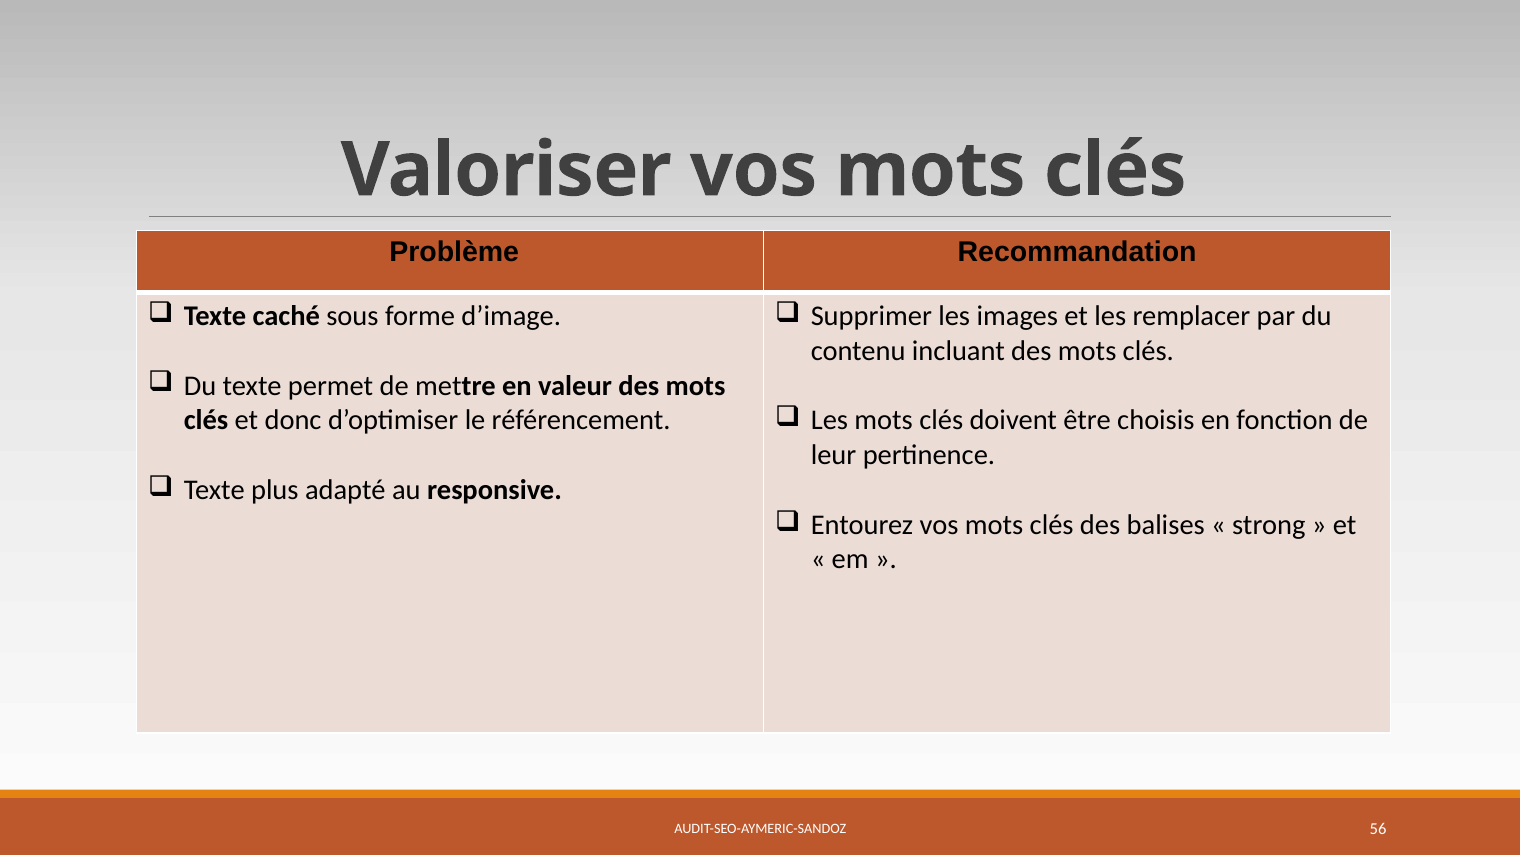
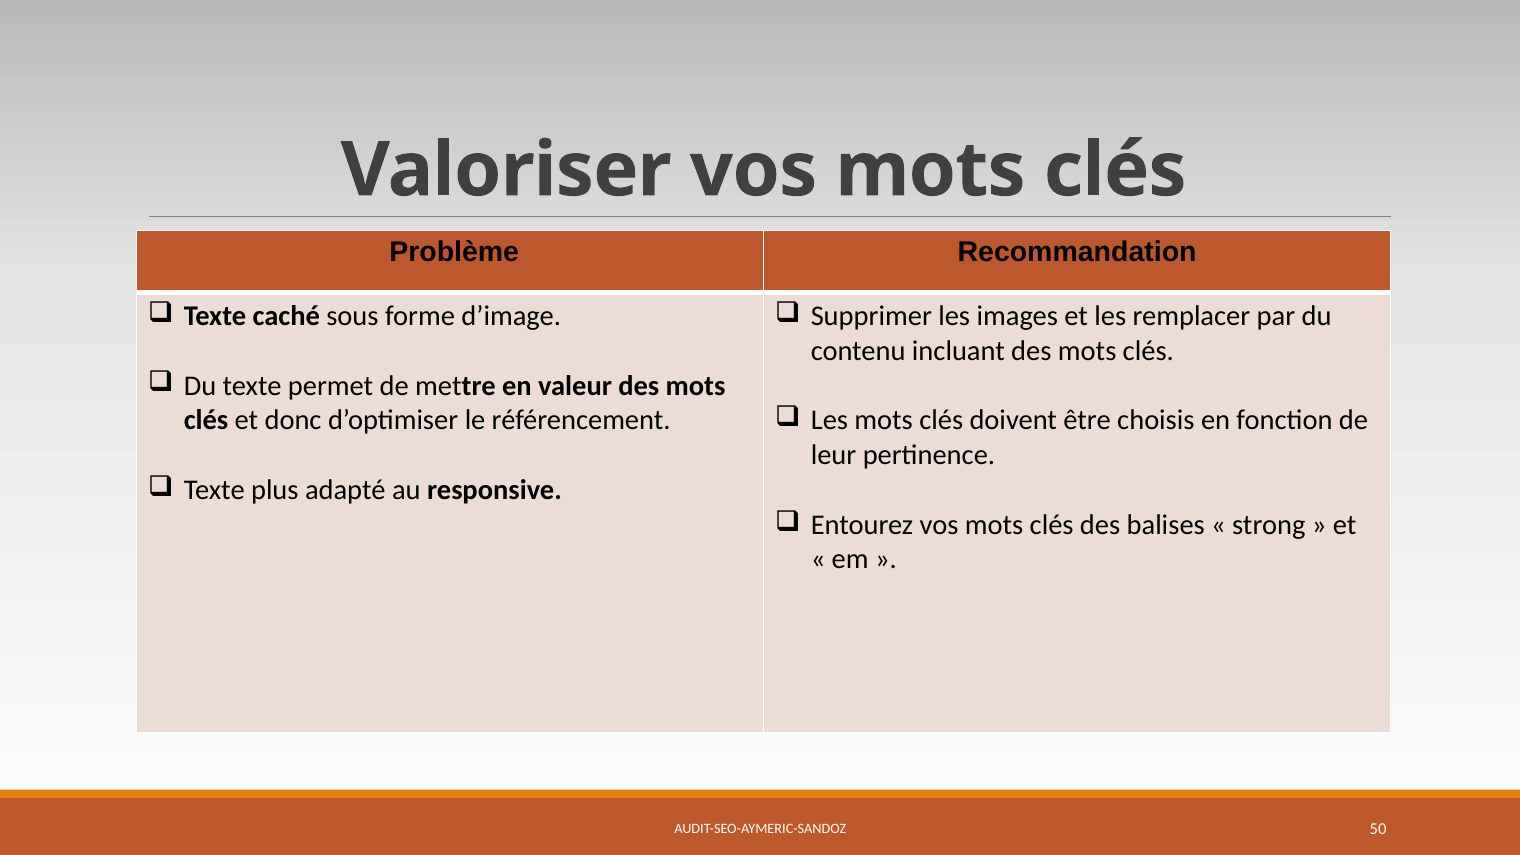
56: 56 -> 50 (1378, 829)
